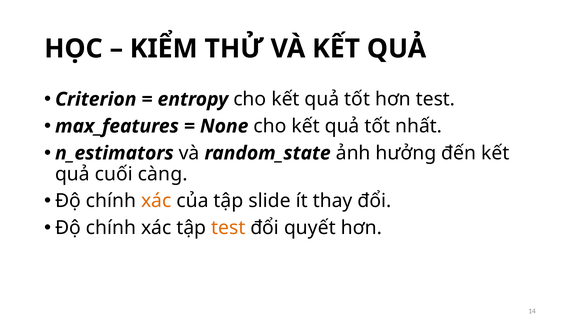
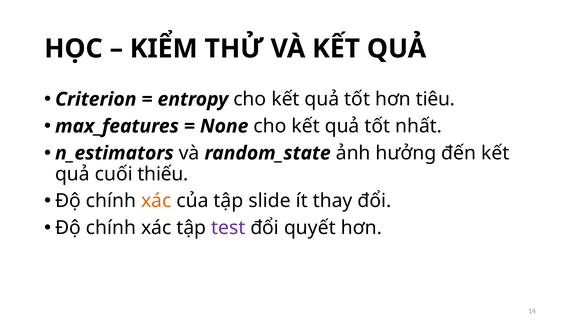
hơn test: test -> tiêu (436, 99)
càng: càng -> thiếu (163, 174)
test colour: orange -> purple (228, 228)
